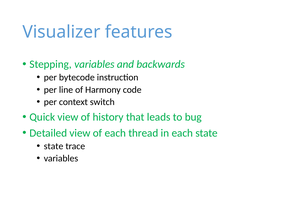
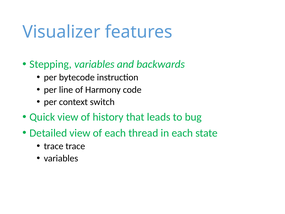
state: state -> trace (54, 146)
